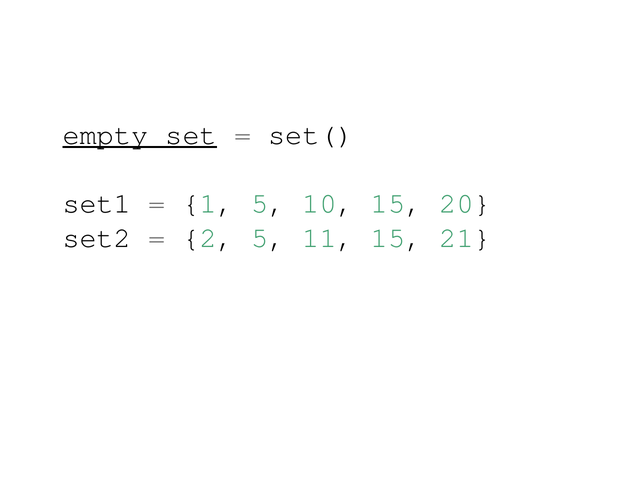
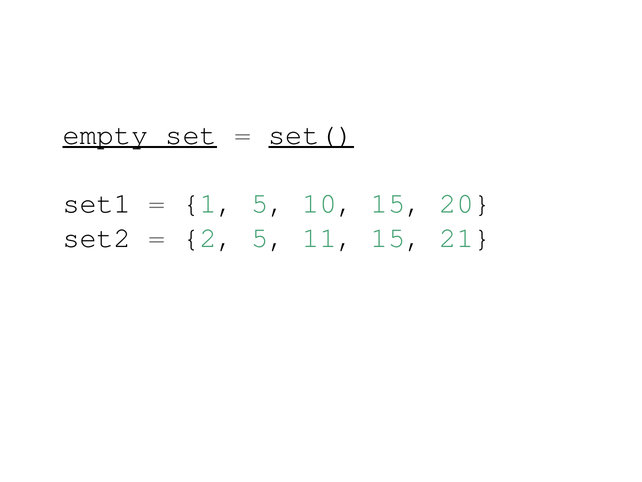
set( underline: none -> present (311, 135)
